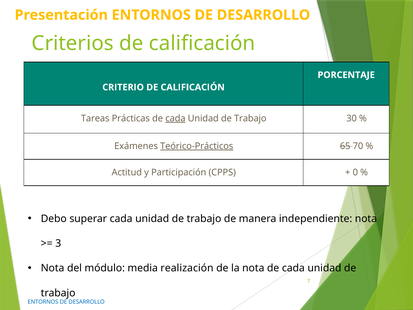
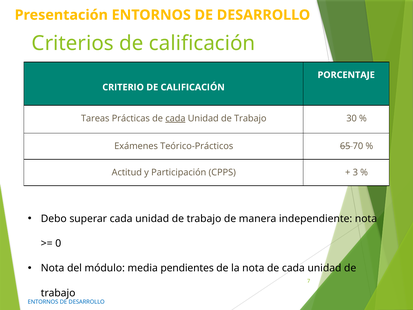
Teórico-Prácticos underline: present -> none (197, 146)
0: 0 -> 3 (355, 172)
3: 3 -> 0 (58, 243)
realización: realización -> pendientes (187, 268)
